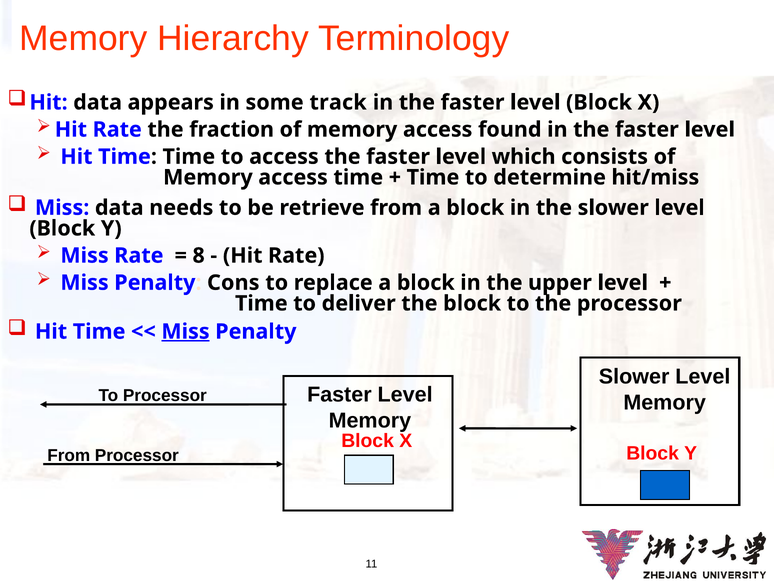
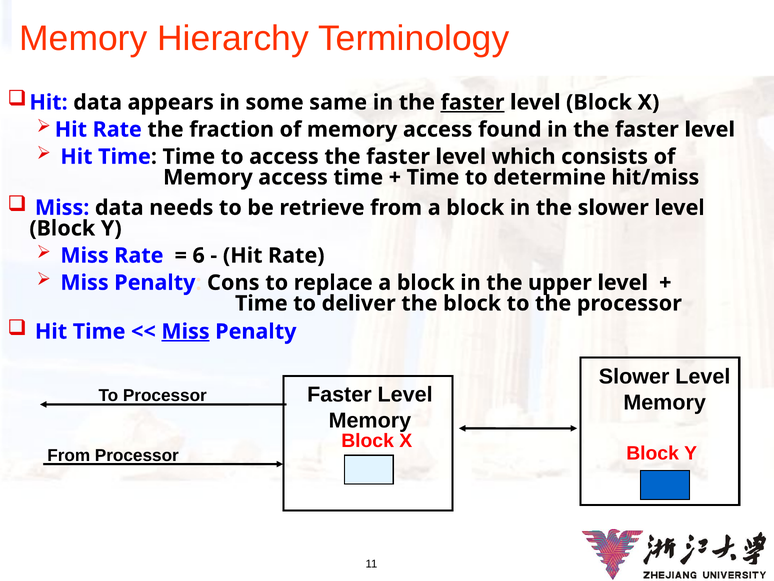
track: track -> same (338, 102)
faster underline: none -> present (473, 102)
8: 8 -> 6 (199, 255)
